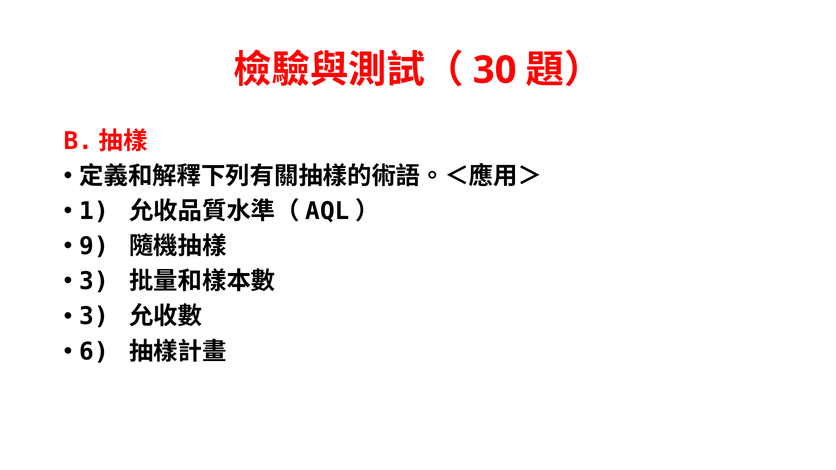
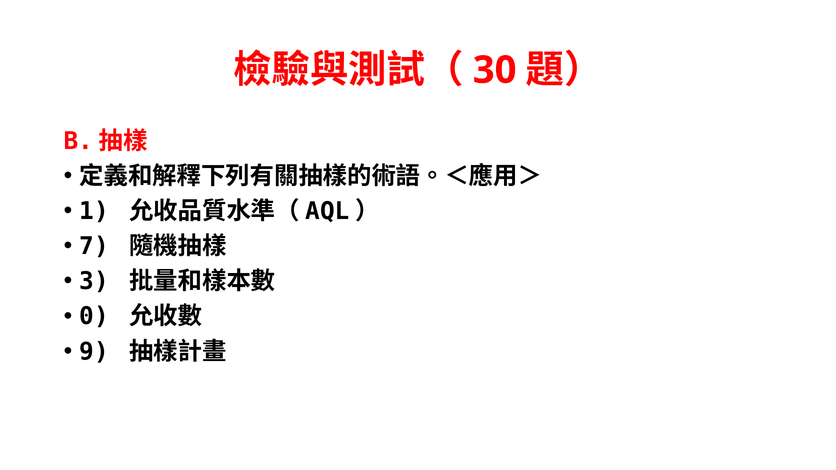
9: 9 -> 7 (94, 247)
3: 3 -> 0 (94, 317)
6: 6 -> 9 (94, 352)
